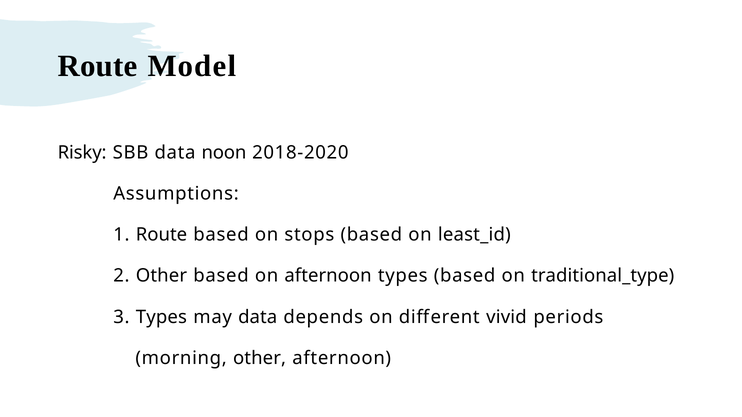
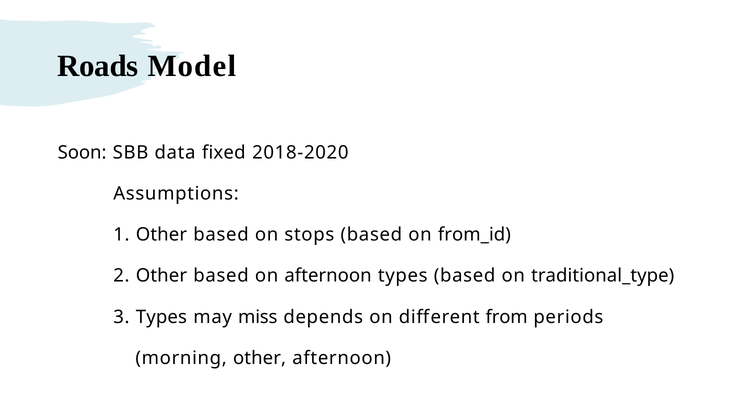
Route: Route -> Roads (98, 66)
Risky: Risky -> Soon (82, 153)
noon: noon -> fixed (224, 153)
1 Route: Route -> Other (161, 235)
least_id: least_id -> from_id (474, 235)
may data: data -> miss (258, 317)
vivid: vivid -> from (507, 317)
